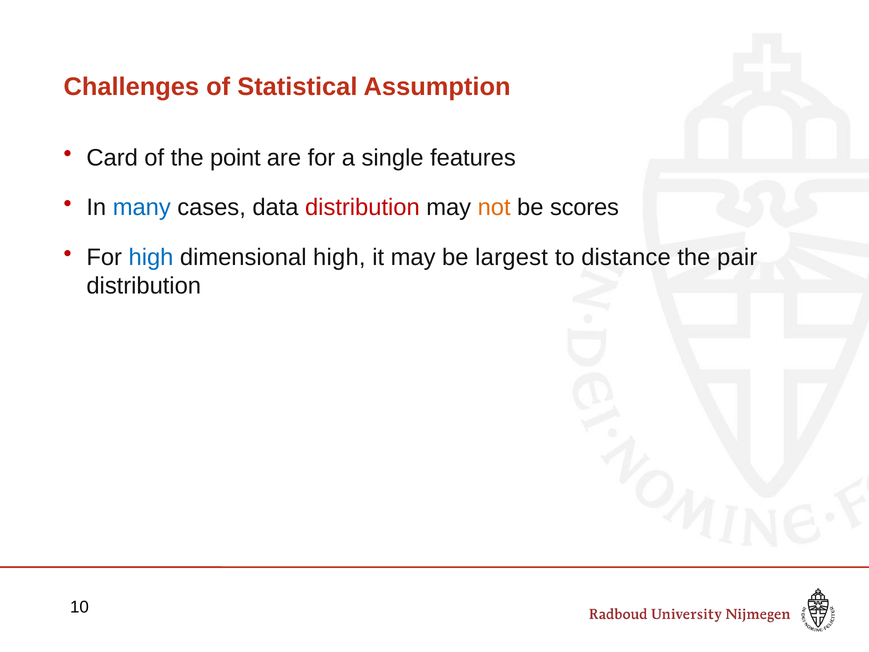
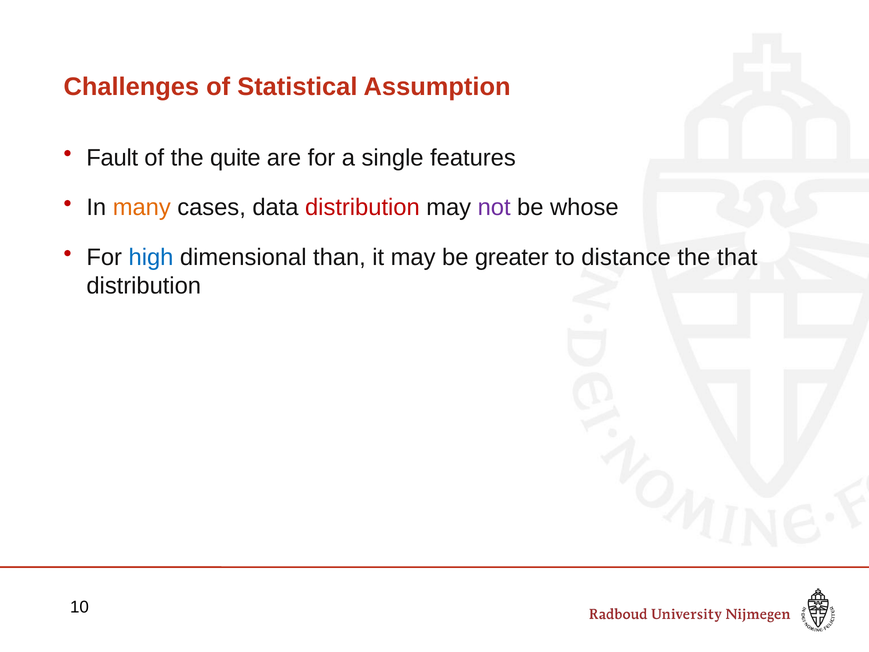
Card: Card -> Fault (112, 158)
point: point -> quite (235, 158)
many colour: blue -> orange (142, 208)
not colour: orange -> purple (494, 208)
scores: scores -> whose (584, 208)
dimensional high: high -> than (339, 257)
largest: largest -> greater (512, 257)
pair: pair -> that (737, 257)
